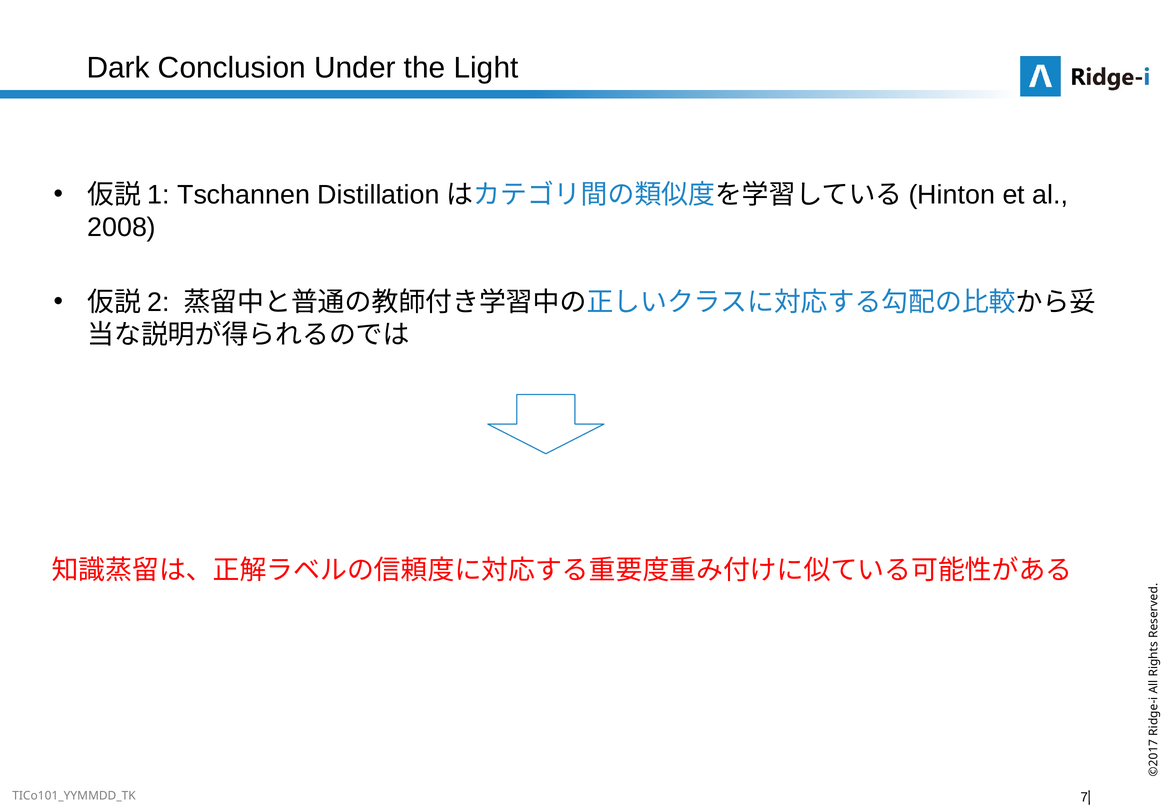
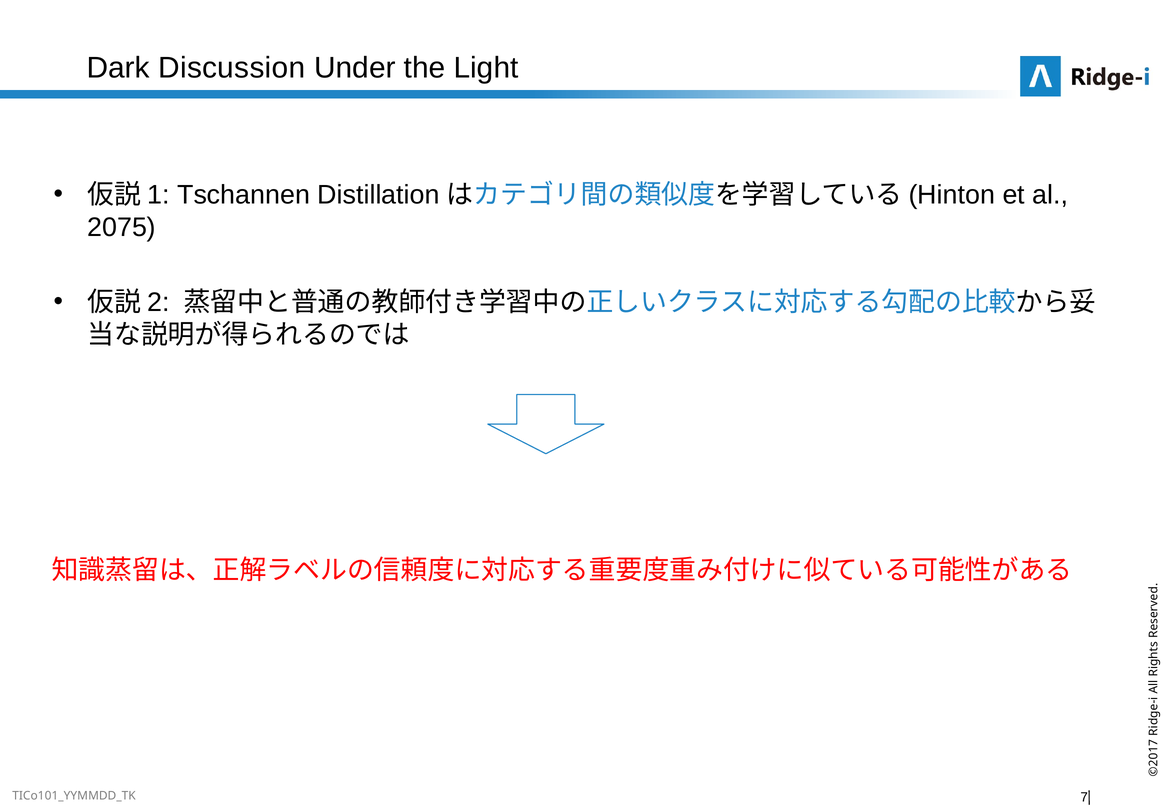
Conclusion: Conclusion -> Discussion (232, 68)
2008: 2008 -> 2075 (122, 227)
